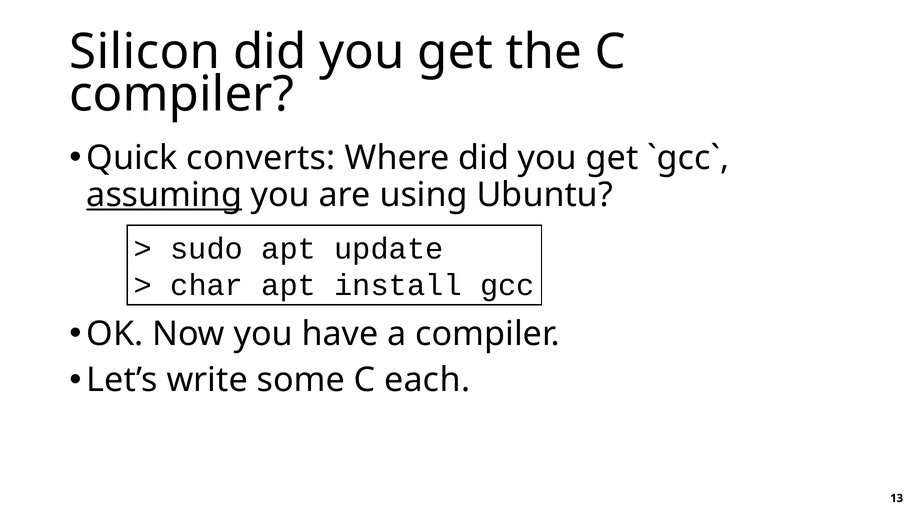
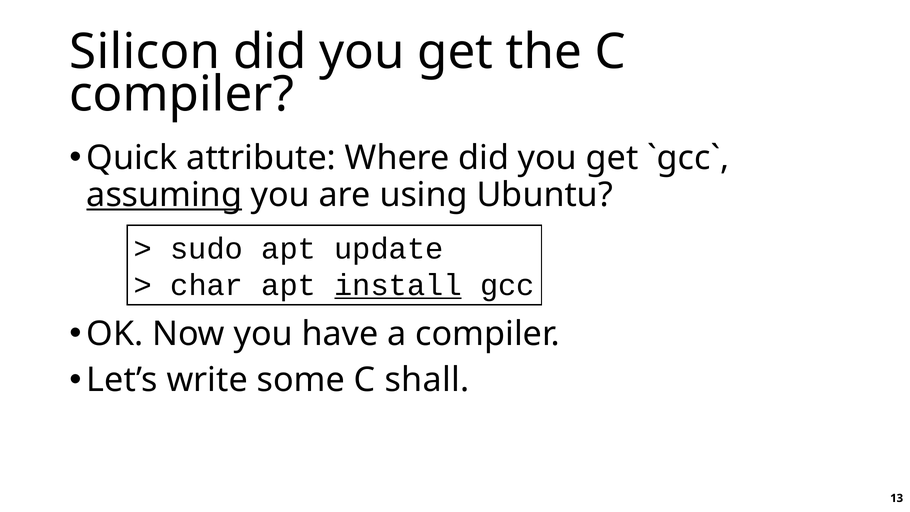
converts: converts -> attribute (261, 158)
install underline: none -> present (398, 285)
each: each -> shall (427, 380)
